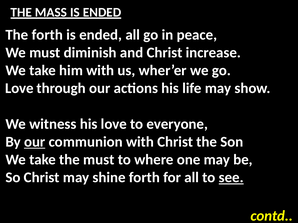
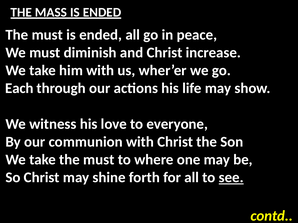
forth: forth -> must (47, 35)
Love: Love -> Each (19, 88)
our underline: present -> none (35, 142)
